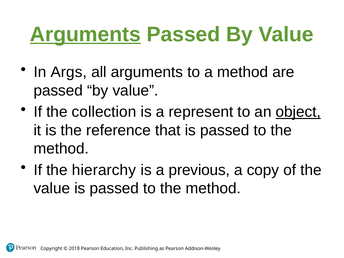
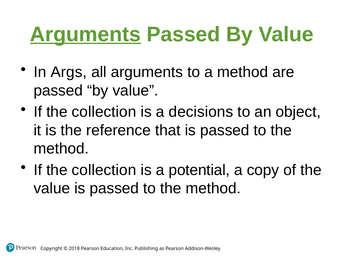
represent: represent -> decisions (201, 112)
object underline: present -> none (298, 112)
hierarchy: hierarchy -> collection (104, 170)
previous: previous -> potential (199, 170)
